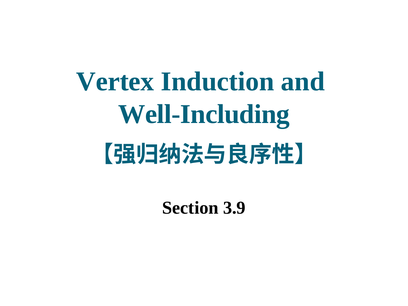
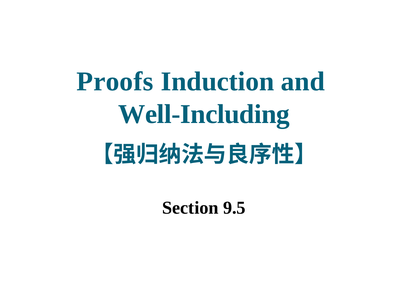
Vertex: Vertex -> Proofs (115, 81)
3.9: 3.9 -> 9.5 (234, 208)
